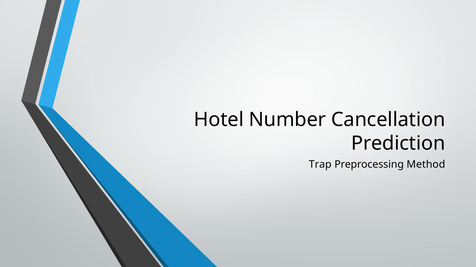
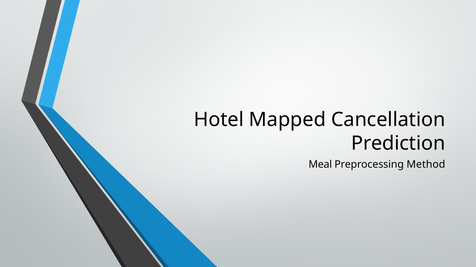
Number: Number -> Mapped (287, 120)
Trap: Trap -> Meal (320, 165)
